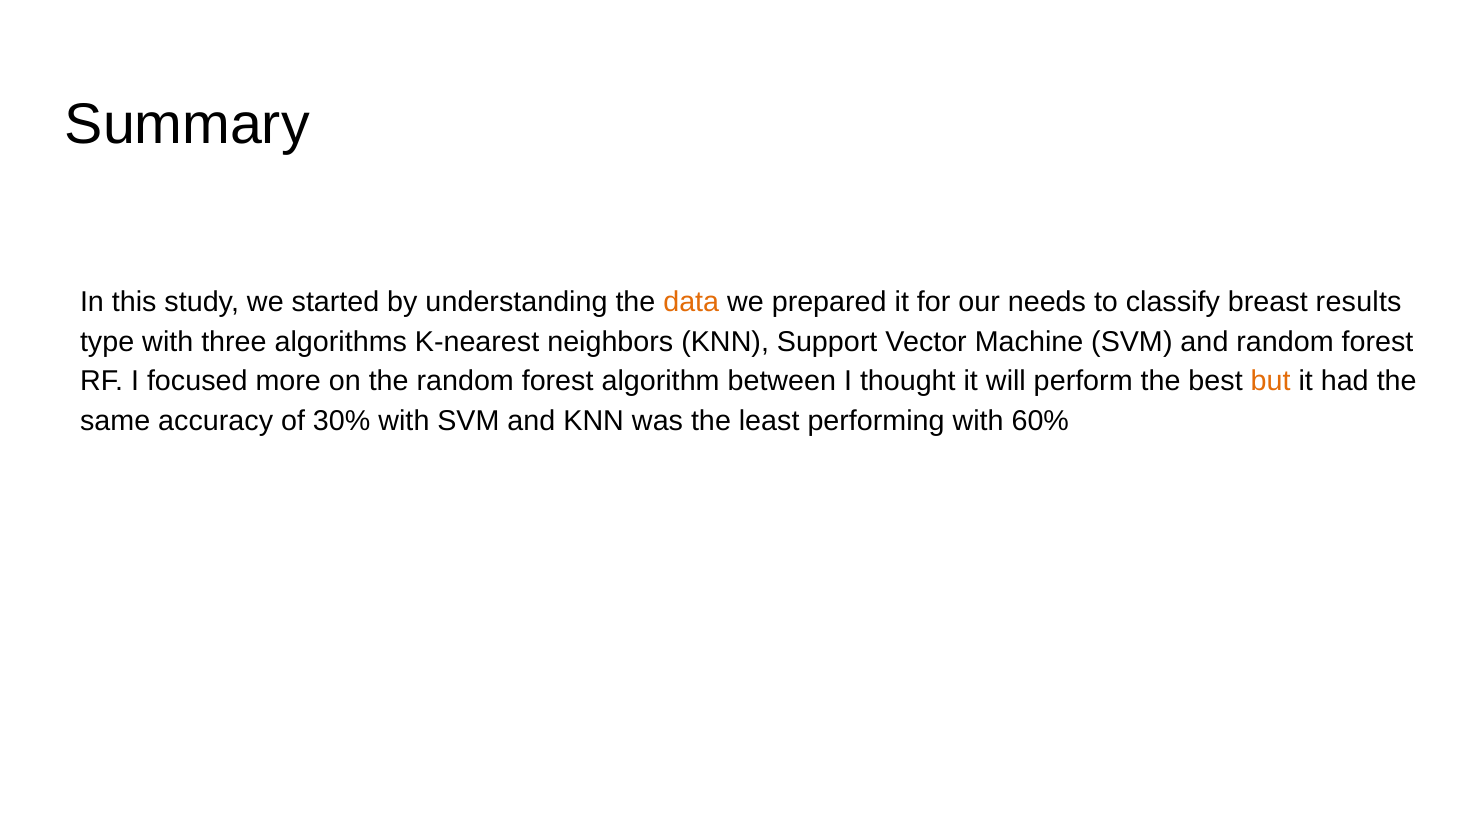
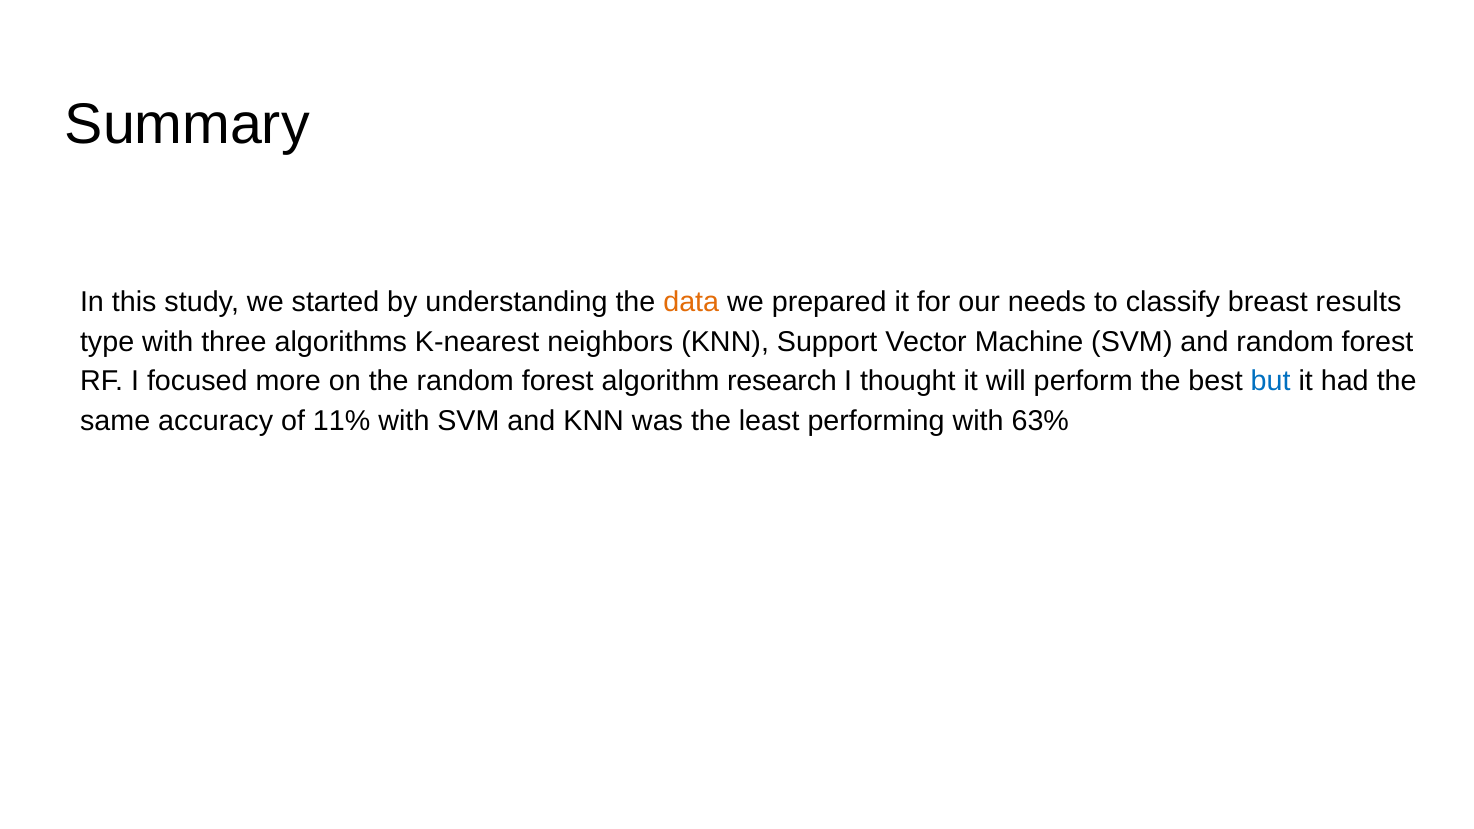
between: between -> research (782, 381)
but colour: orange -> blue (1271, 381)
30%: 30% -> 11% (342, 421)
60%: 60% -> 63% (1040, 421)
